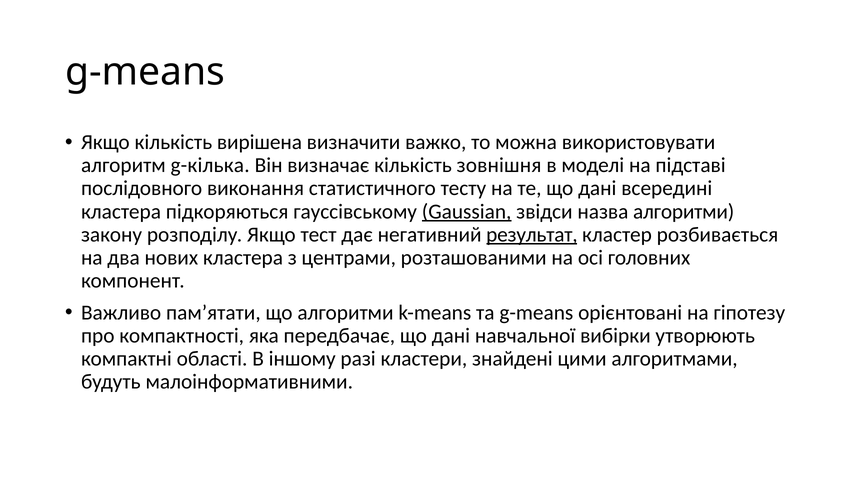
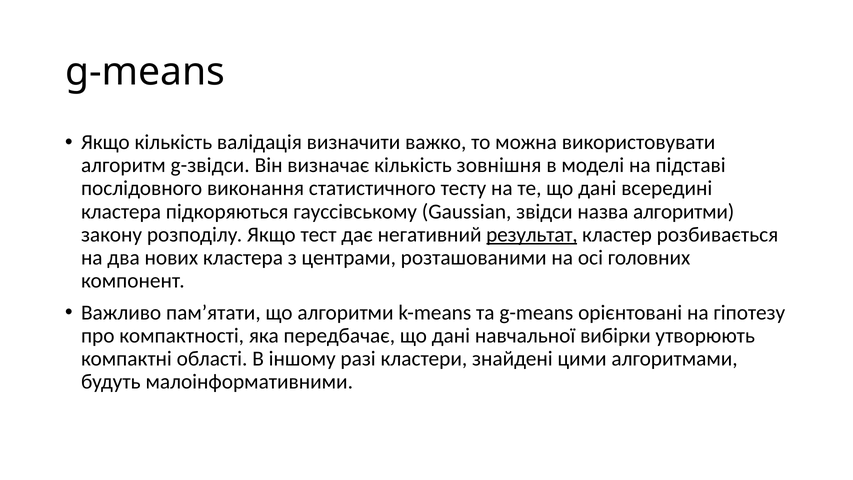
вирішена: вирішена -> валідація (259, 142)
g-кілька: g-кілька -> g-звідси (210, 165)
Gaussian underline: present -> none (467, 211)
